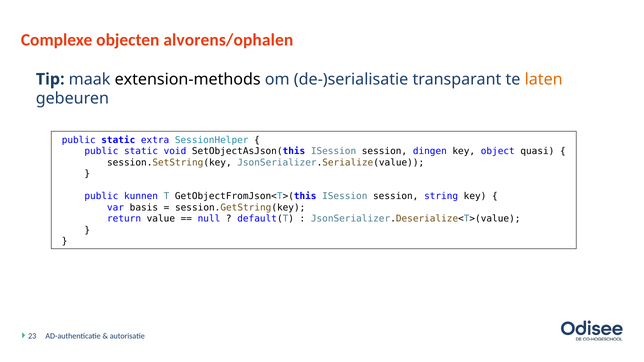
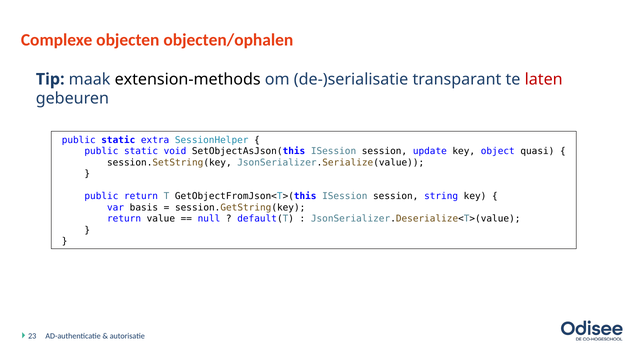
alvorens/ophalen: alvorens/ophalen -> objecten/ophalen (228, 40)
laten colour: orange -> red (544, 79)
dingen: dingen -> update (430, 151)
public kunnen: kunnen -> return (141, 196)
